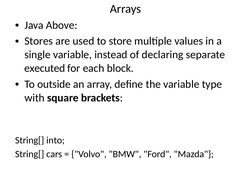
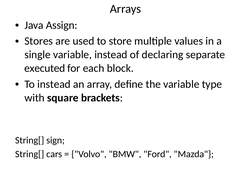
Above: Above -> Assign (62, 25)
To outside: outside -> instead (54, 84)
into: into -> sign (55, 140)
